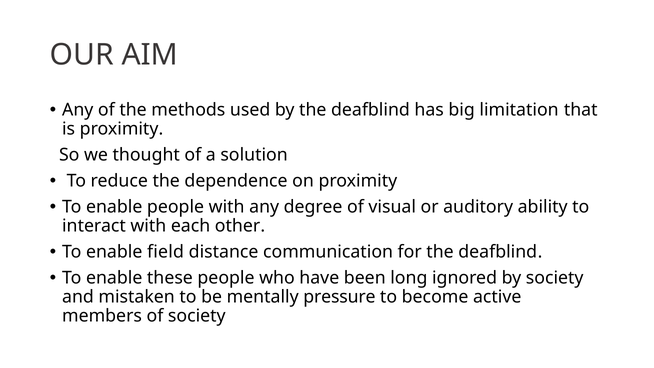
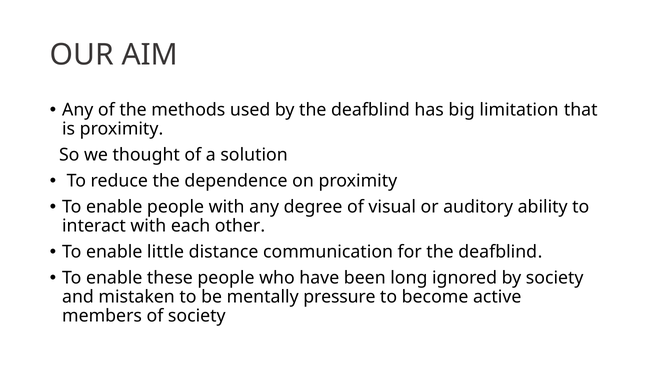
field: field -> little (166, 252)
